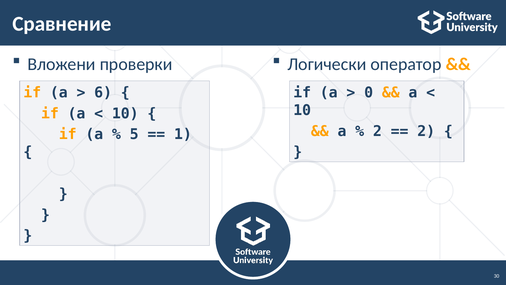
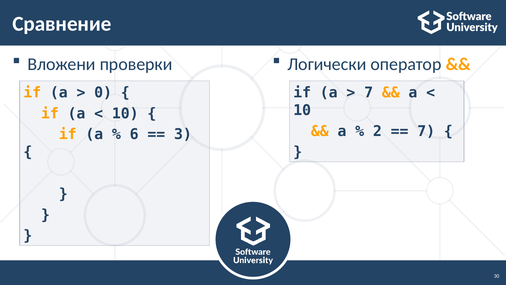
6: 6 -> 0 (103, 92)
0: 0 -> 7 (369, 92)
2: 2 -> 7 (426, 131)
5: 5 -> 6 (134, 134)
1: 1 -> 3 (183, 134)
